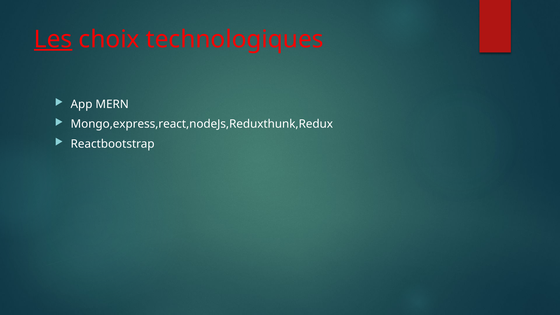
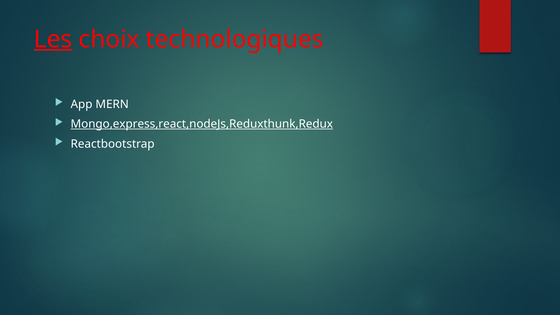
Mongo,express,react,nodeJs,Reduxthunk,Redux underline: none -> present (202, 124)
